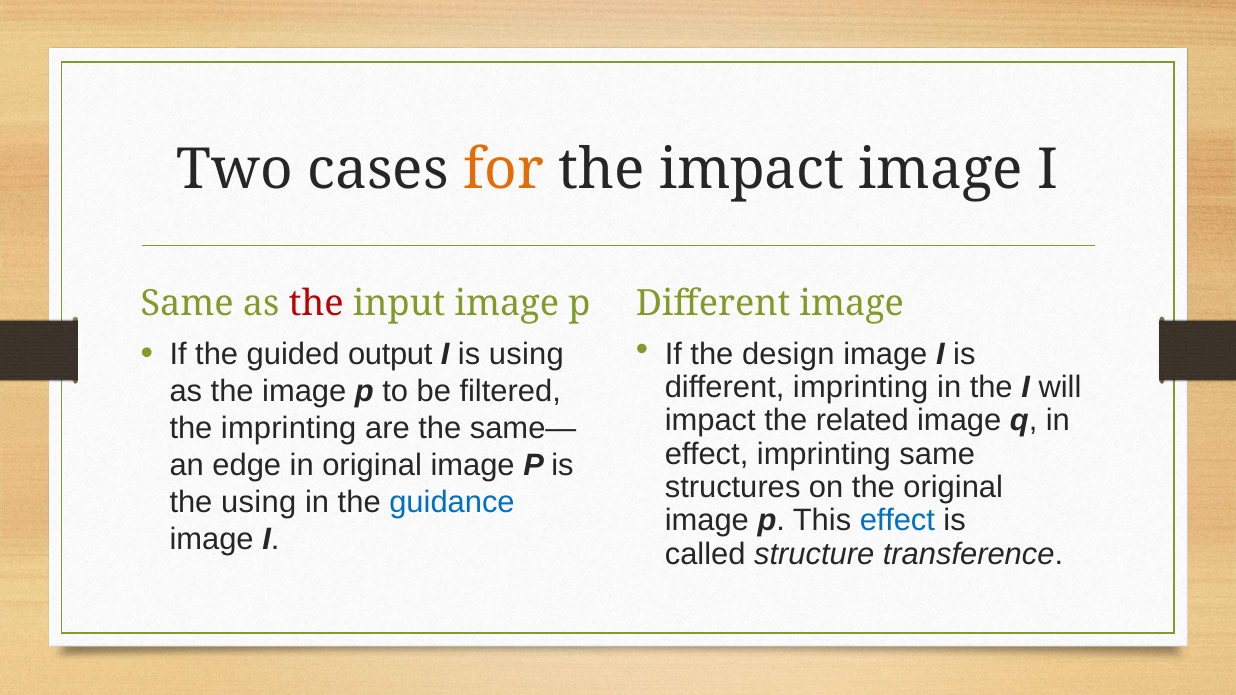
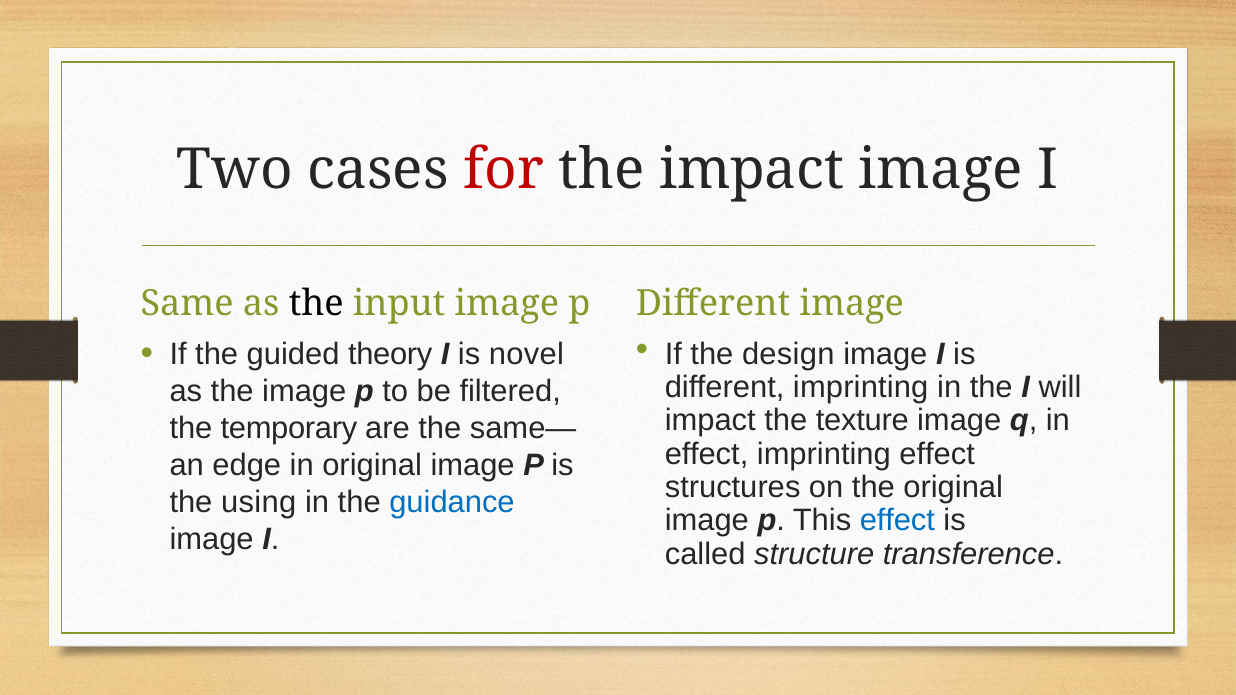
for colour: orange -> red (504, 170)
the colour: red -> black (316, 304)
output: output -> theory (390, 354)
is using: using -> novel (526, 354)
related: related -> texture (862, 421)
the imprinting: imprinting -> temporary (289, 428)
imprinting same: same -> effect (937, 454)
